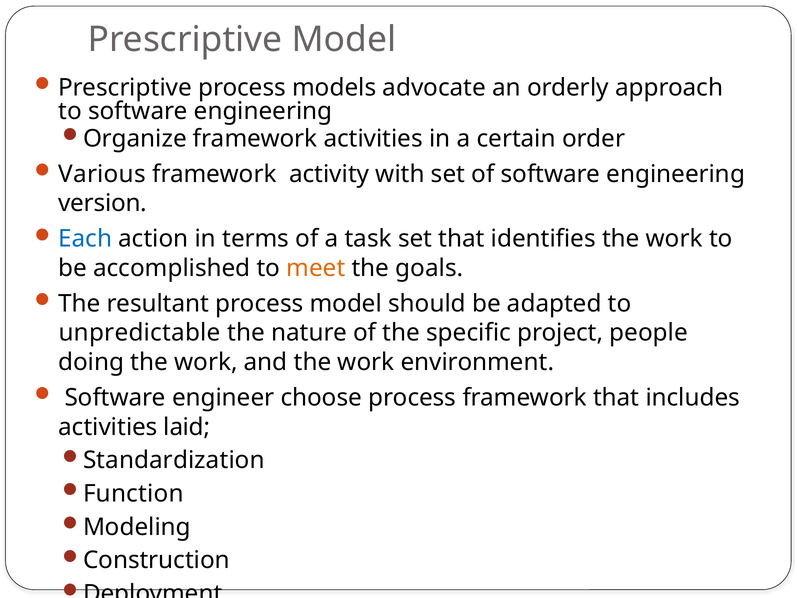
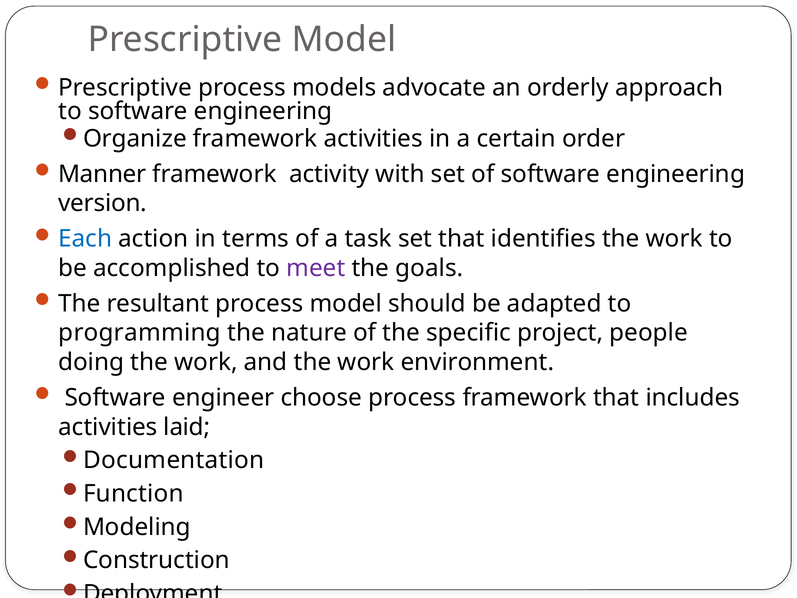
Various: Various -> Manner (102, 174)
meet colour: orange -> purple (316, 268)
unpredictable: unpredictable -> programming (140, 333)
Standardization: Standardization -> Documentation (174, 460)
